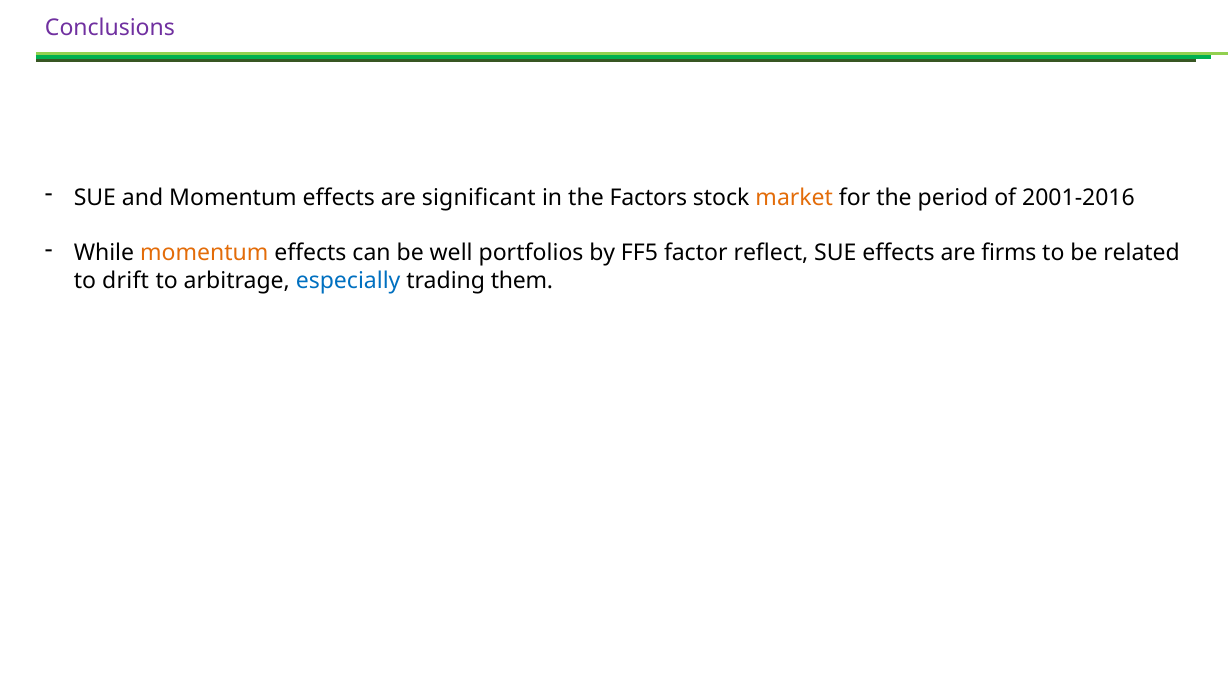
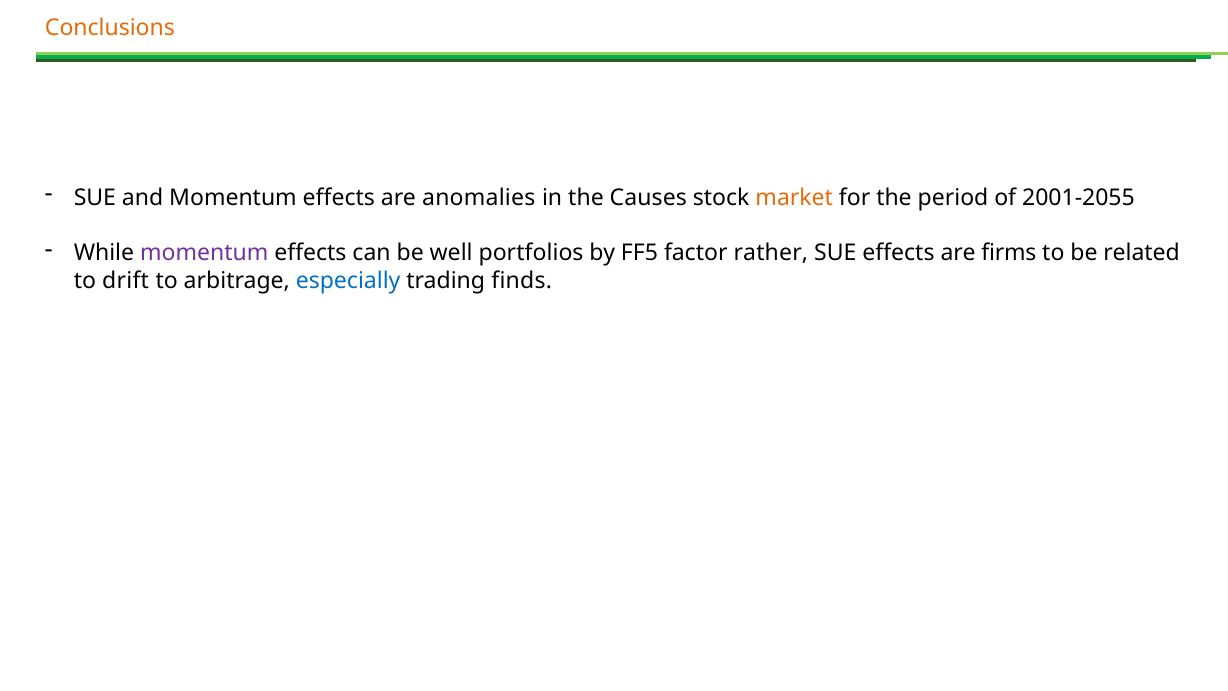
Conclusions colour: purple -> orange (110, 28)
significant: significant -> anomalies (479, 198)
Factors: Factors -> Causes (648, 198)
2001-2016: 2001-2016 -> 2001-2055 (1079, 198)
momentum colour: orange -> purple (204, 253)
reflect: reflect -> rather (771, 253)
them: them -> finds (522, 281)
